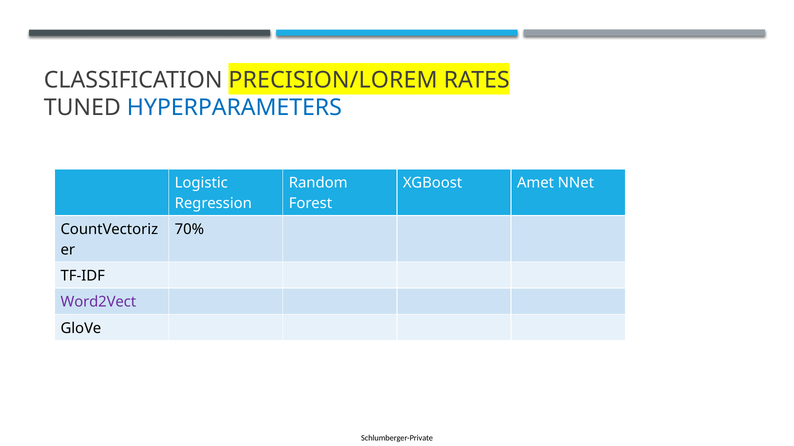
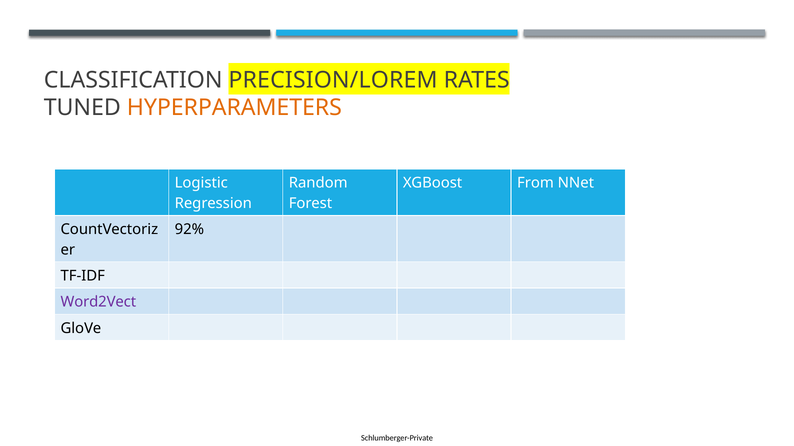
HYPERPARAMETERS colour: blue -> orange (234, 108)
Amet: Amet -> From (535, 183)
70%: 70% -> 92% (189, 230)
